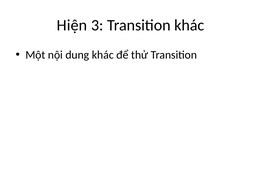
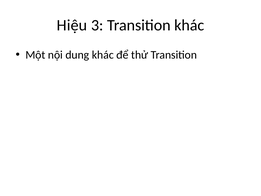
Hiện: Hiện -> Hiệu (72, 25)
